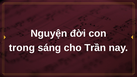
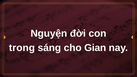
Trần: Trần -> Gian (95, 48)
